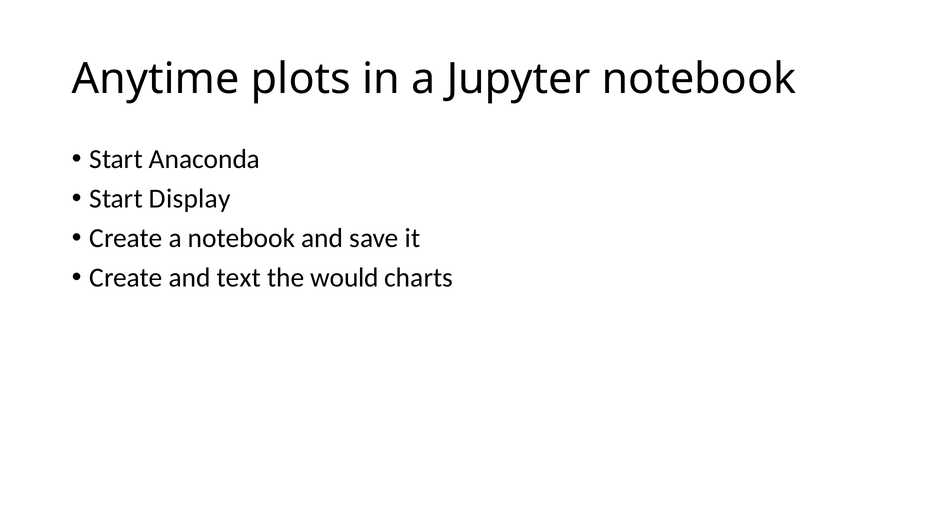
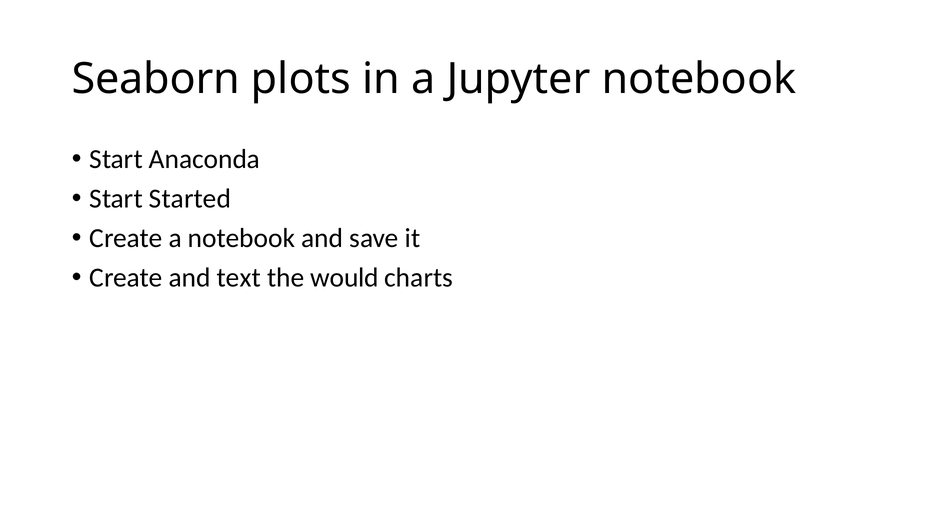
Anytime: Anytime -> Seaborn (156, 79)
Display: Display -> Started (190, 199)
